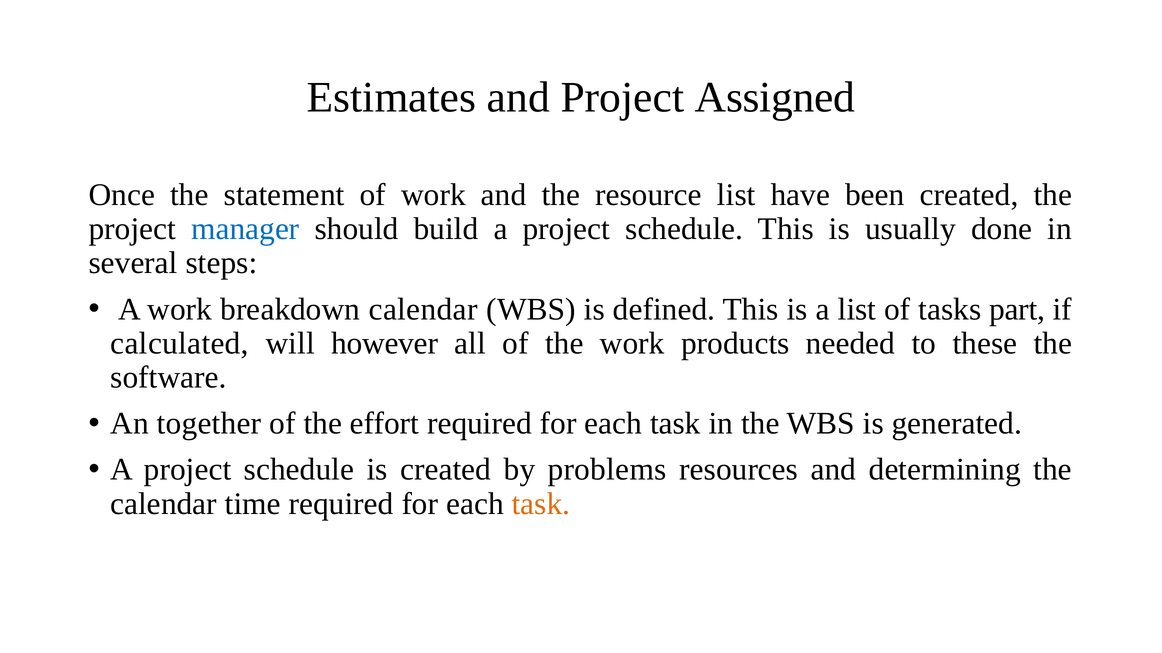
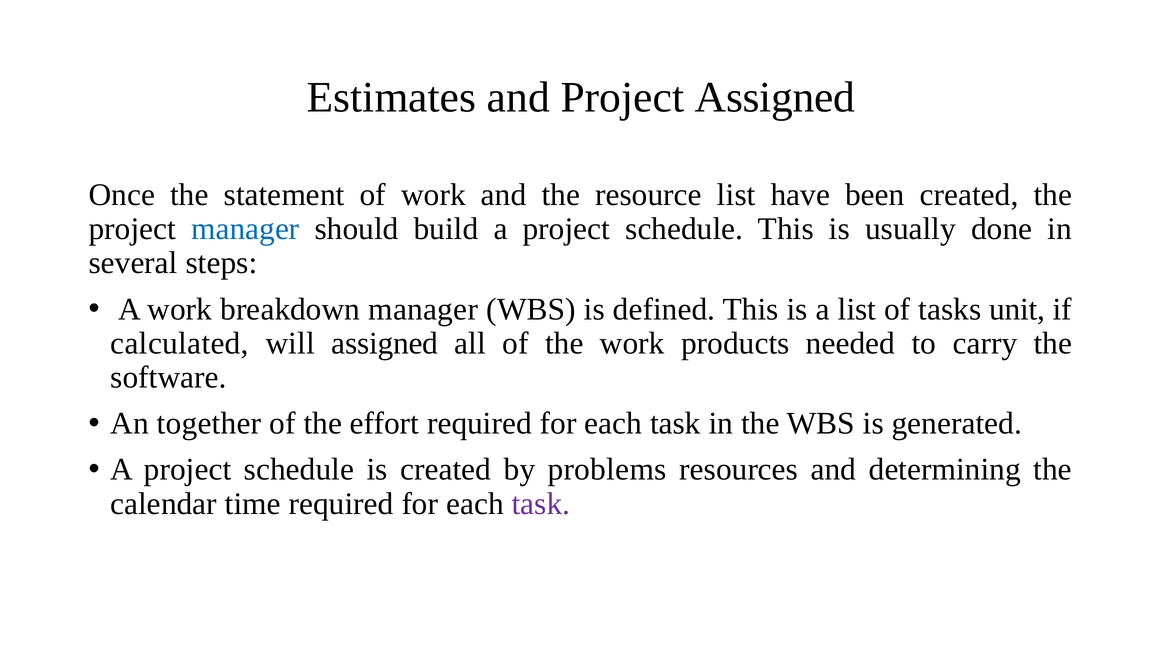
breakdown calendar: calendar -> manager (423, 310)
part: part -> unit (1017, 310)
will however: however -> assigned (385, 344)
these: these -> carry (985, 344)
task colour: orange -> purple (541, 504)
